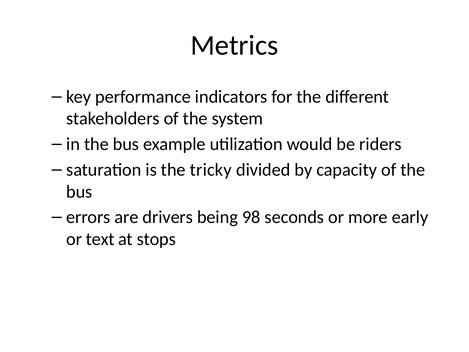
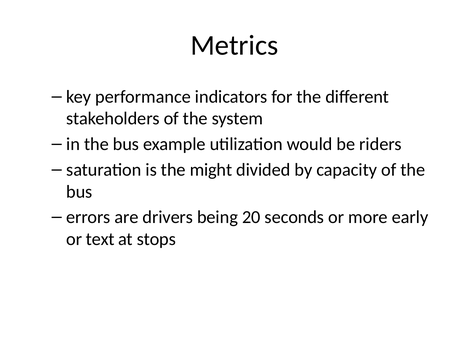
tricky: tricky -> might (211, 170)
98: 98 -> 20 (251, 217)
